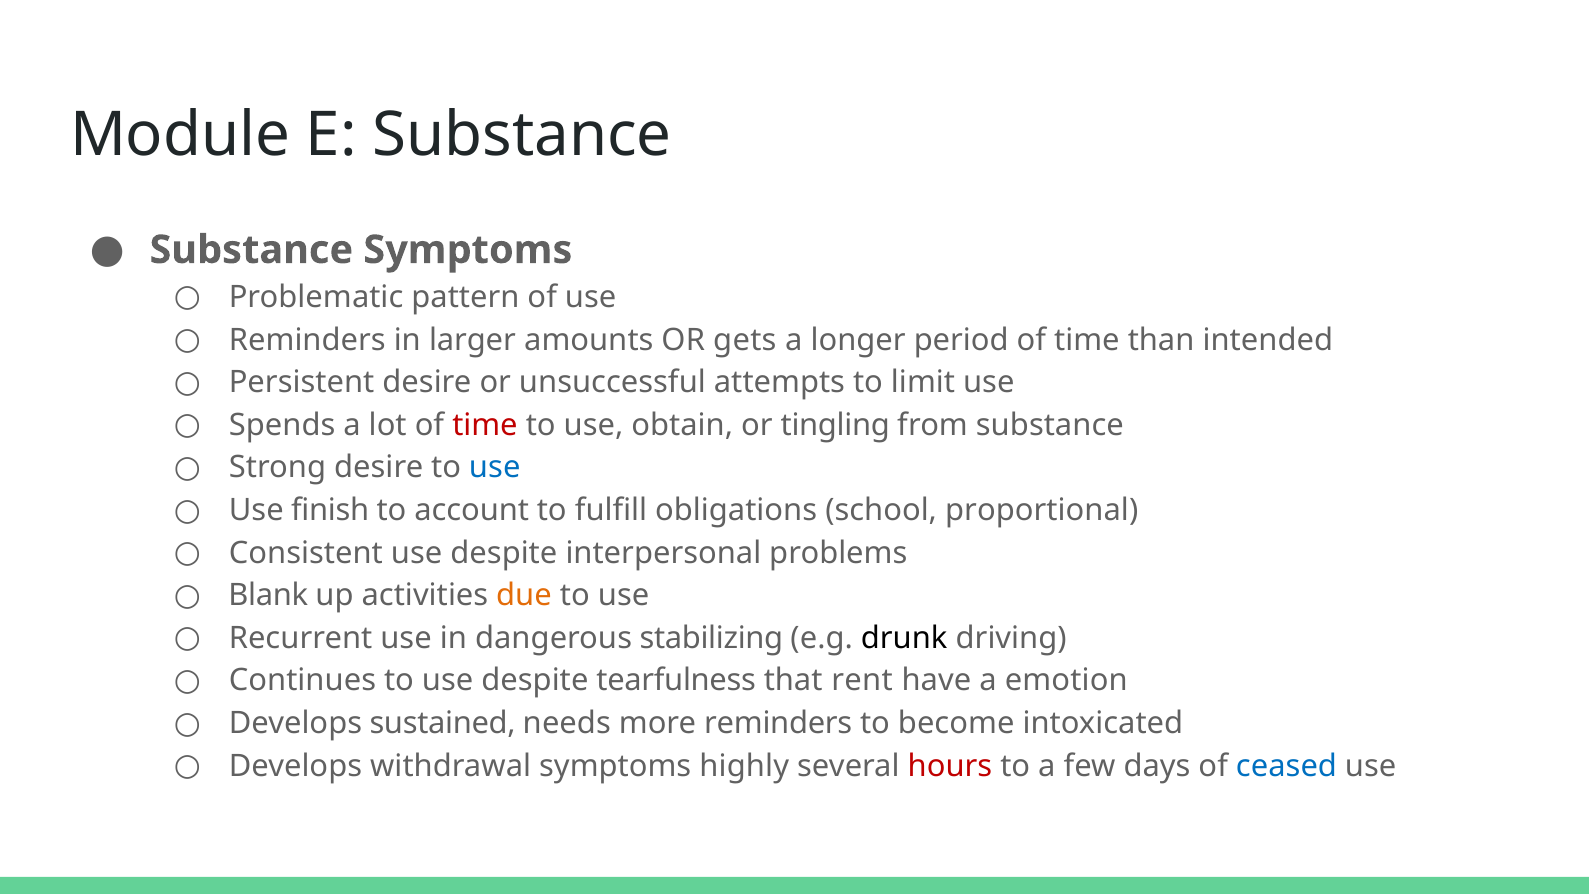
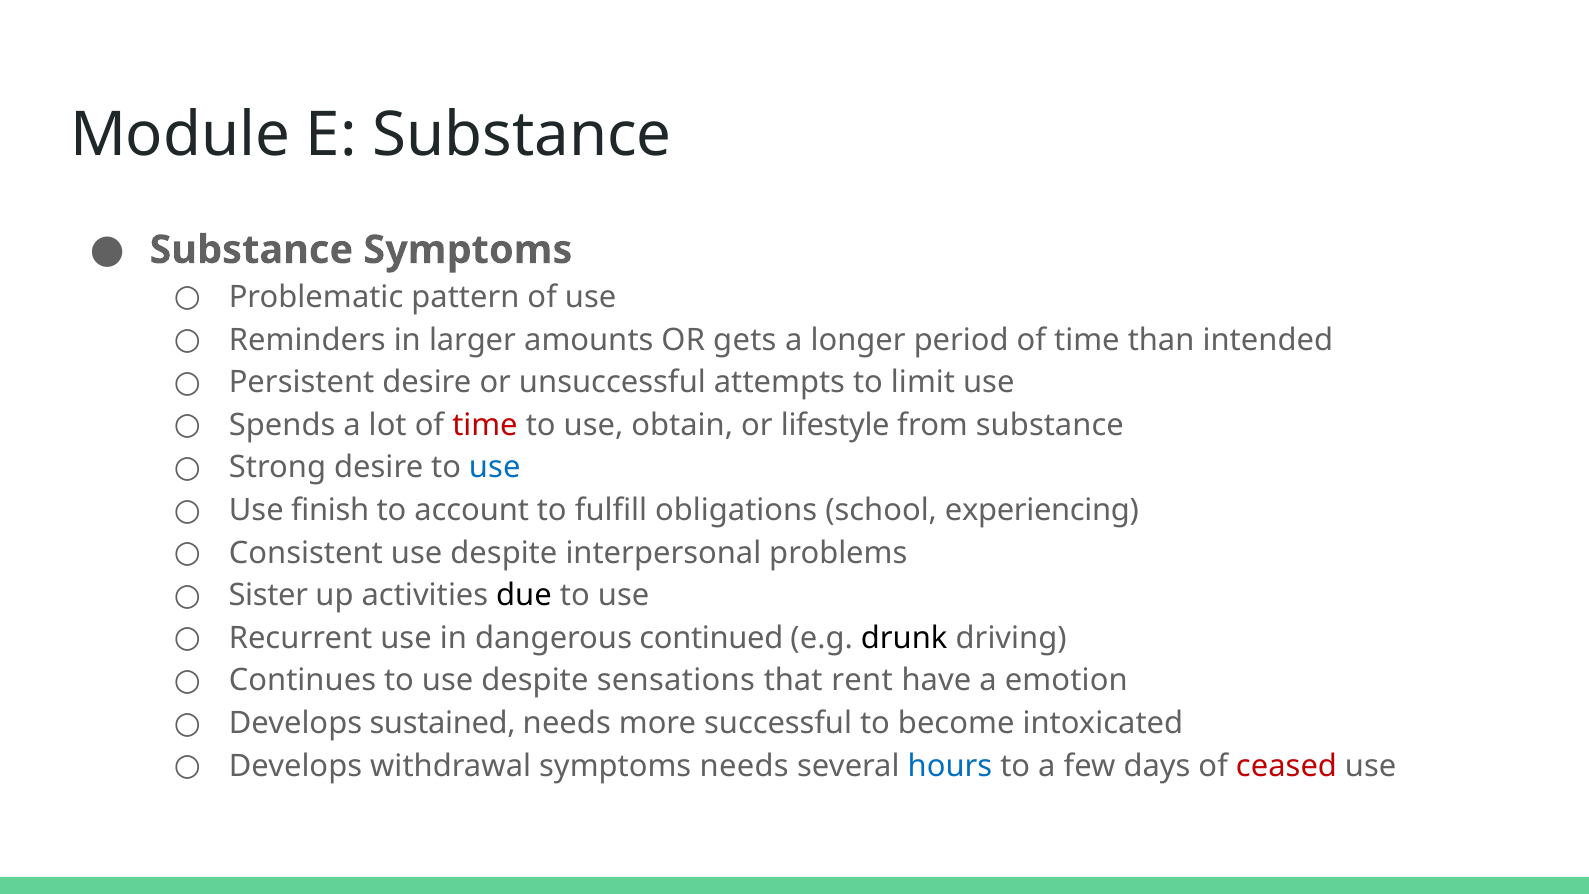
tingling: tingling -> lifestyle (835, 425)
proportional: proportional -> experiencing (1042, 510)
Blank: Blank -> Sister (268, 595)
due colour: orange -> black (524, 595)
stabilizing: stabilizing -> continued (711, 638)
tearfulness: tearfulness -> sensations (676, 681)
more reminders: reminders -> successful (778, 723)
symptoms highly: highly -> needs (744, 766)
hours colour: red -> blue (950, 766)
ceased colour: blue -> red (1286, 766)
